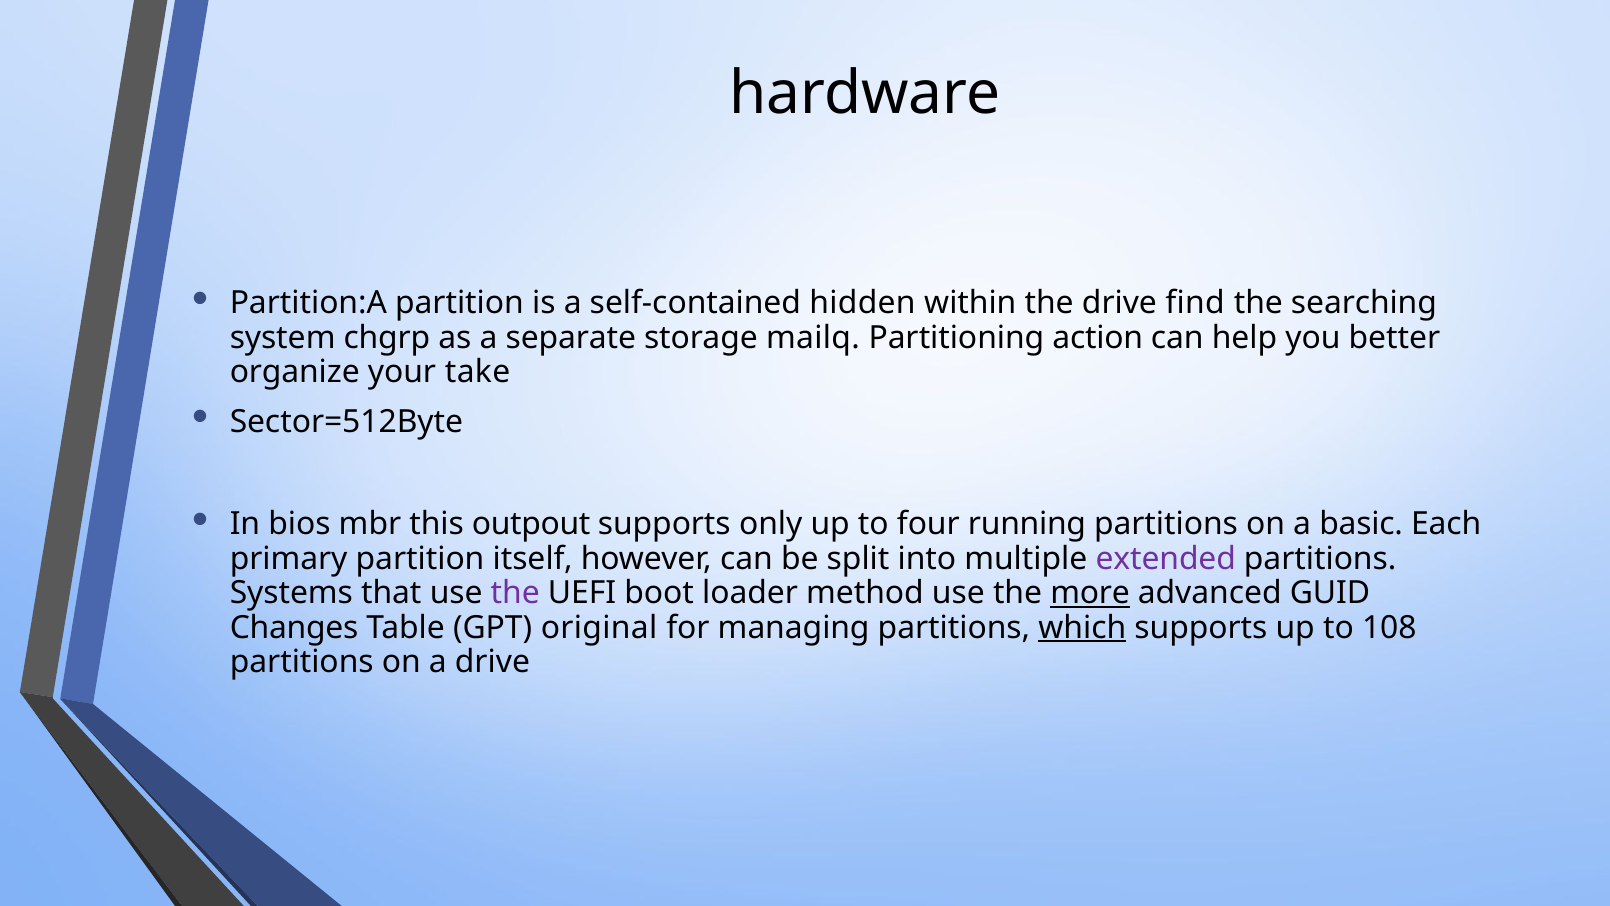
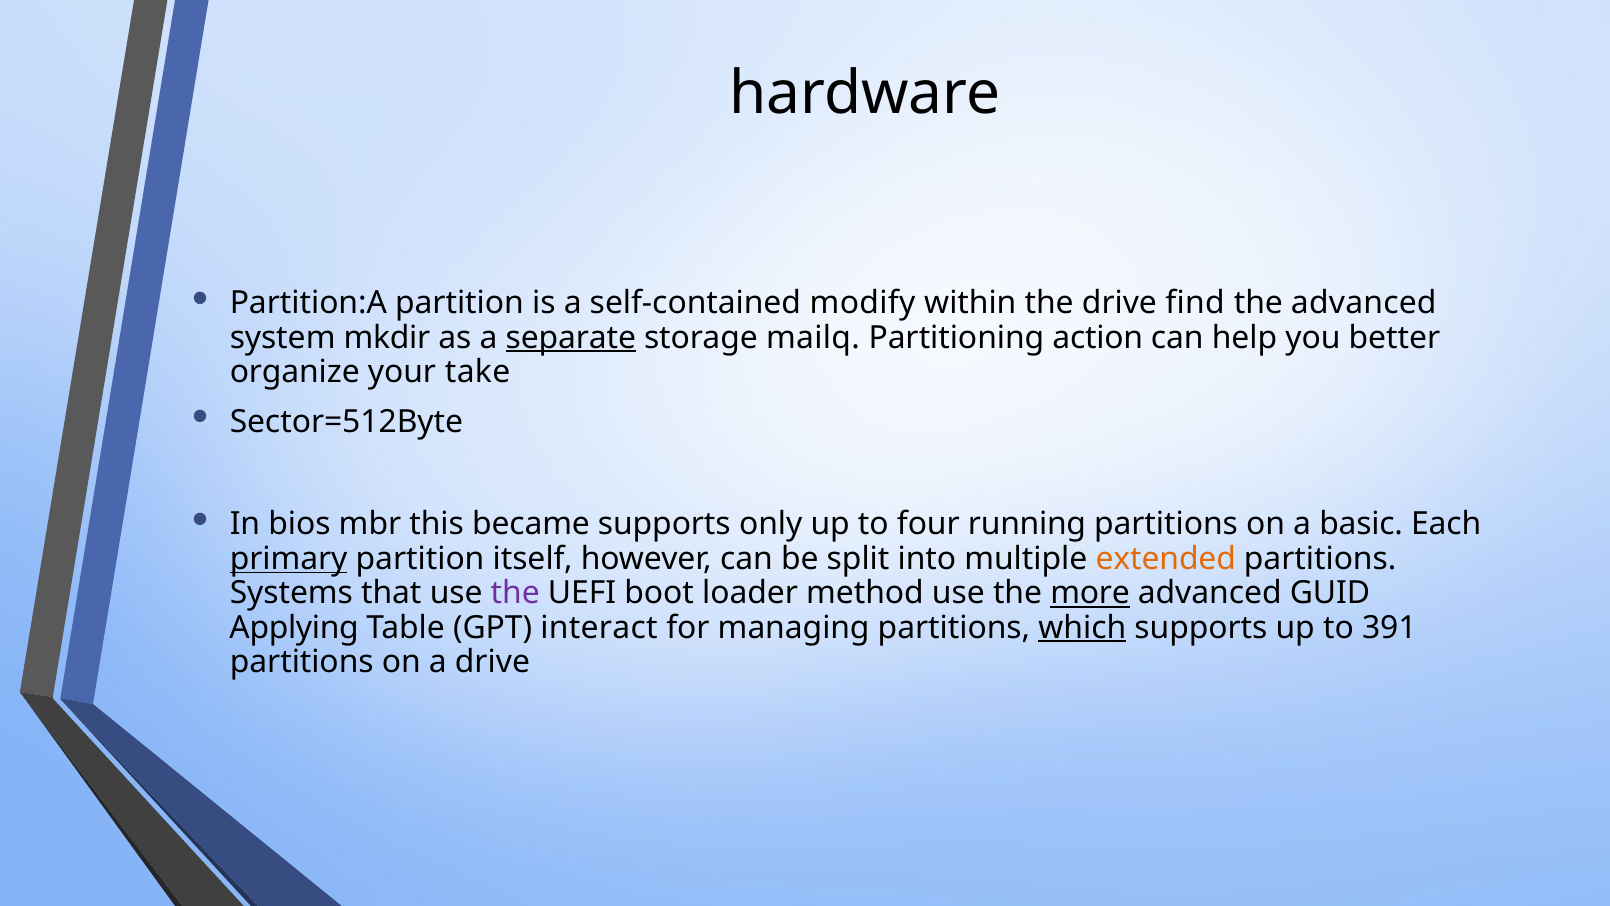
hidden: hidden -> modify (863, 303)
the searching: searching -> advanced (1364, 303)
chgrp: chgrp -> mkdir (387, 338)
separate underline: none -> present (571, 338)
outpout: outpout -> became (531, 524)
primary underline: none -> present (289, 559)
extended colour: purple -> orange (1166, 559)
Changes: Changes -> Applying (294, 627)
original: original -> interact (599, 627)
108: 108 -> 391 (1389, 627)
